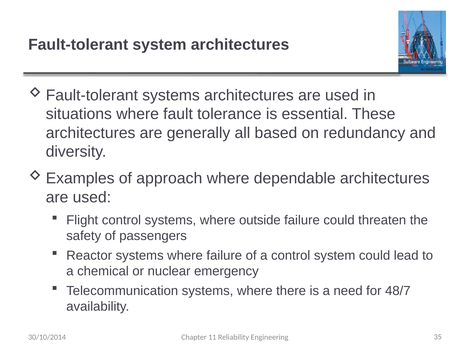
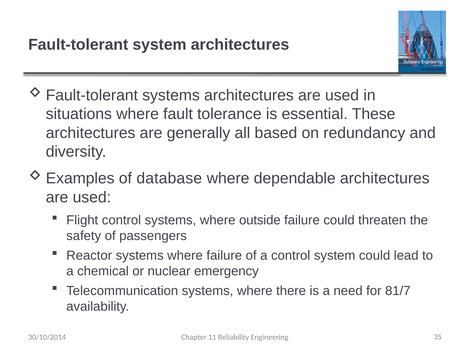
approach: approach -> database (169, 178)
48/7: 48/7 -> 81/7 (398, 290)
